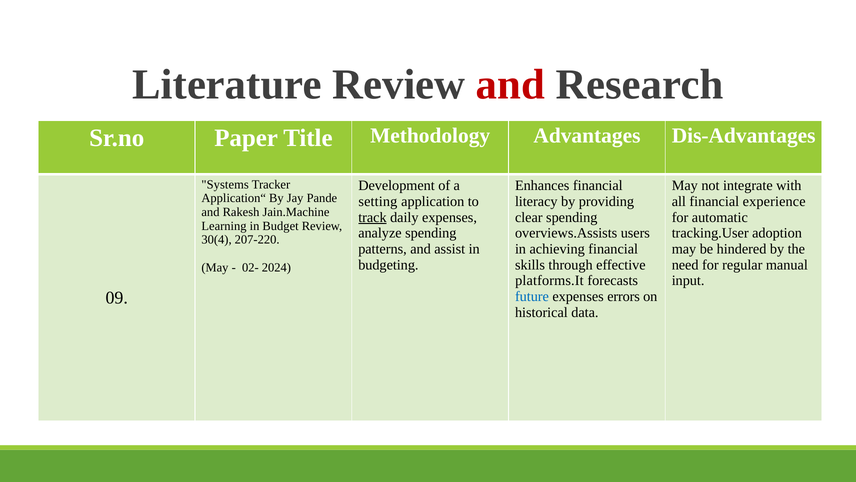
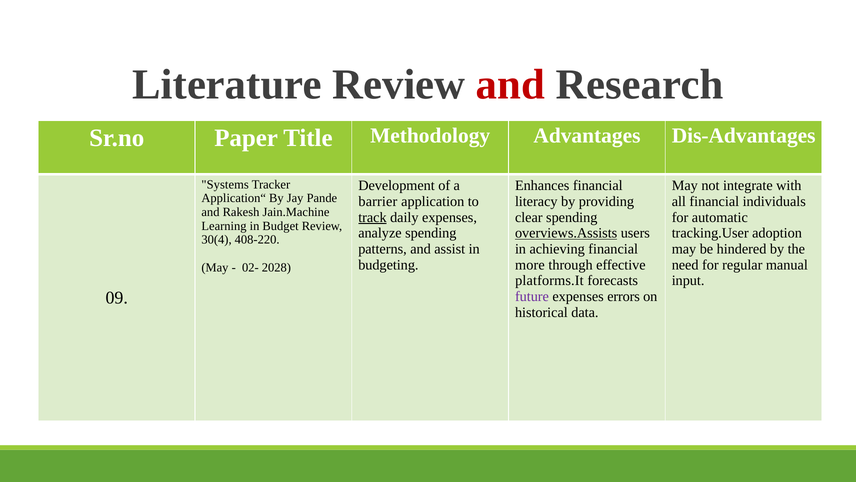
setting: setting -> barrier (378, 201)
experience: experience -> individuals (774, 201)
overviews.Assists underline: none -> present (566, 233)
207-220: 207-220 -> 408-220 (257, 240)
skills: skills -> more (530, 265)
2024: 2024 -> 2028 (276, 267)
future colour: blue -> purple (532, 296)
